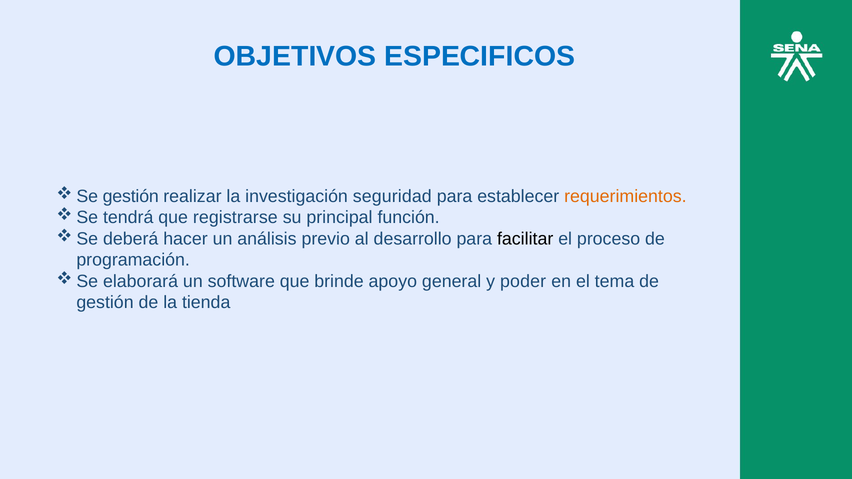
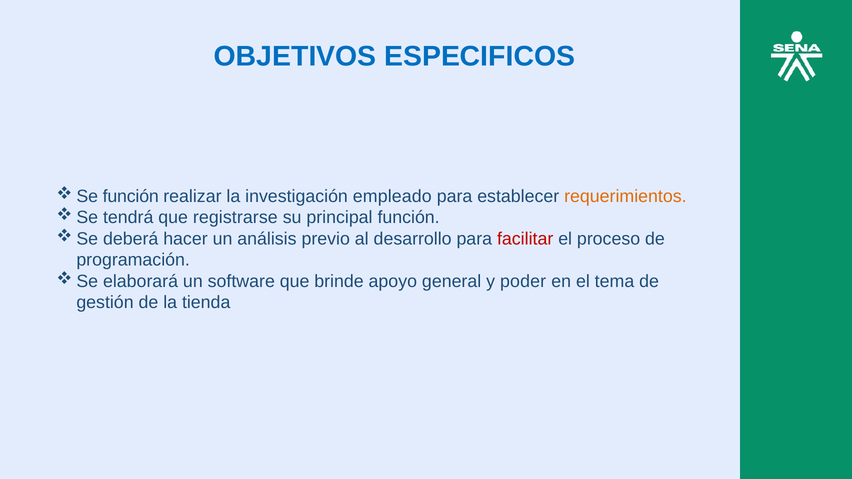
gestión: gestión -> función (131, 196)
seguridad: seguridad -> empleado (392, 196)
facilitar colour: black -> red (525, 239)
